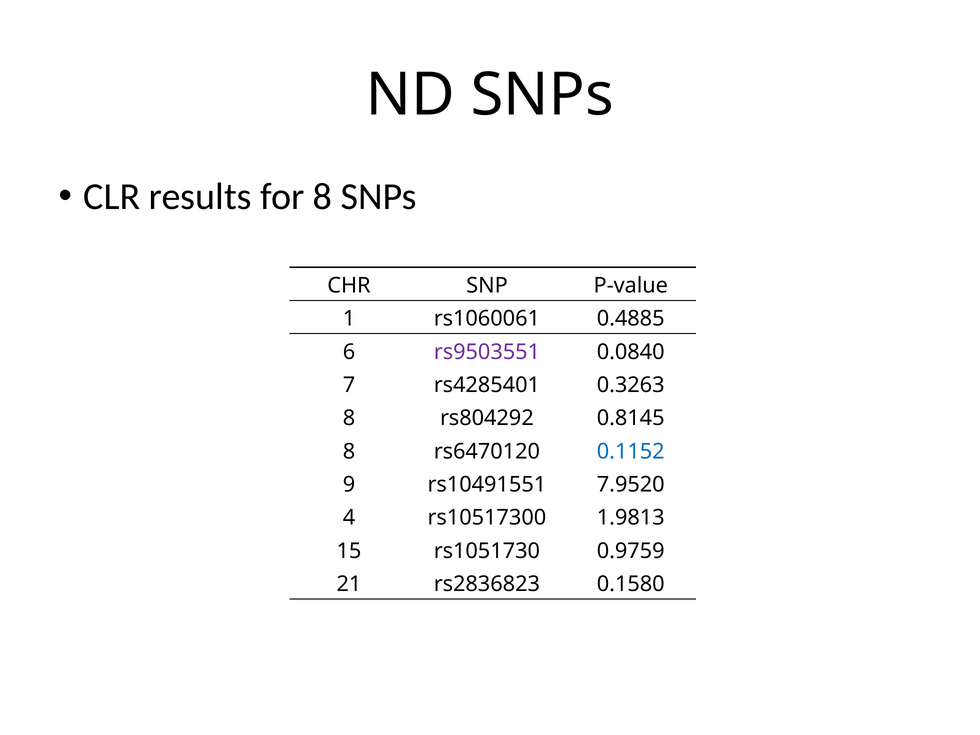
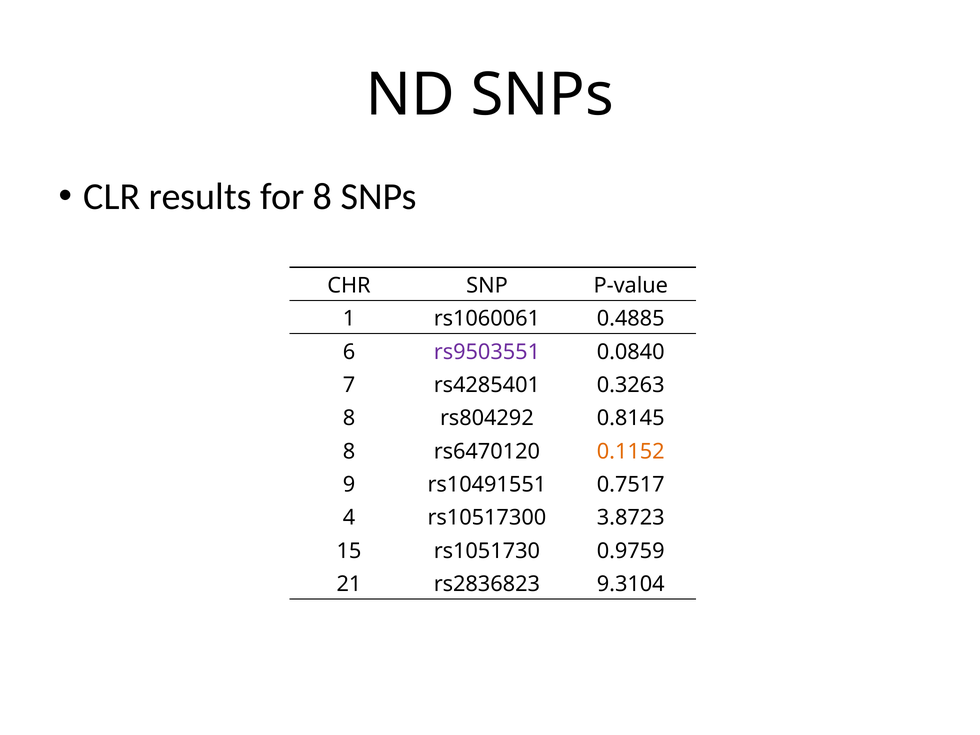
0.1152 colour: blue -> orange (631, 451)
7.9520: 7.9520 -> 0.7517 (631, 485)
1.9813: 1.9813 -> 3.8723 (631, 518)
0.1580: 0.1580 -> 9.3104 (631, 584)
